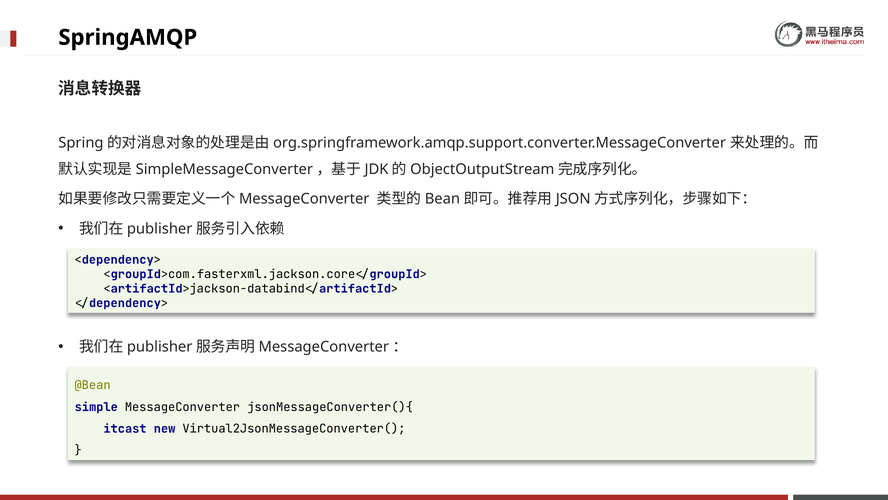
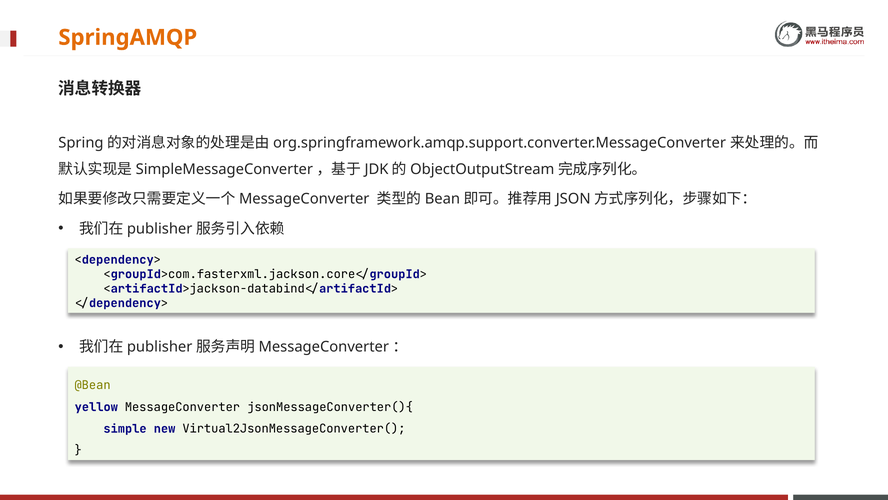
SpringAMQP colour: black -> orange (128, 37)
simple: simple -> yellow (96, 407)
itcast: itcast -> simple (125, 428)
